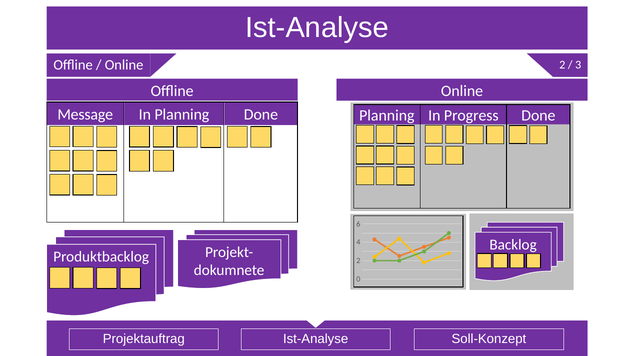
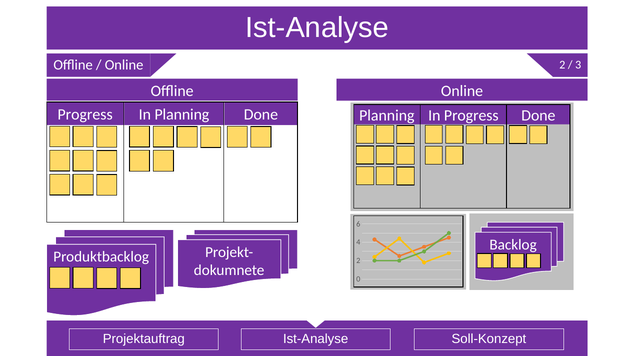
Message: Message -> Progress (85, 114)
